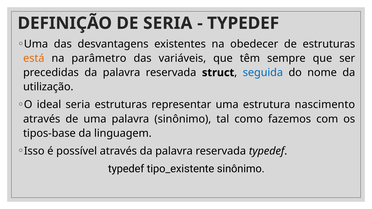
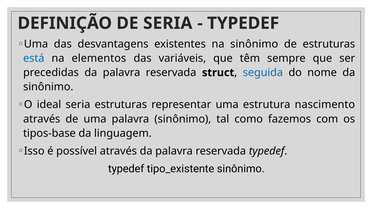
na obedecer: obedecer -> sinônimo (254, 44)
está colour: orange -> blue (34, 58)
parâmetro: parâmetro -> elementos (99, 58)
utilização: utilização -> sinônimo (48, 87)
